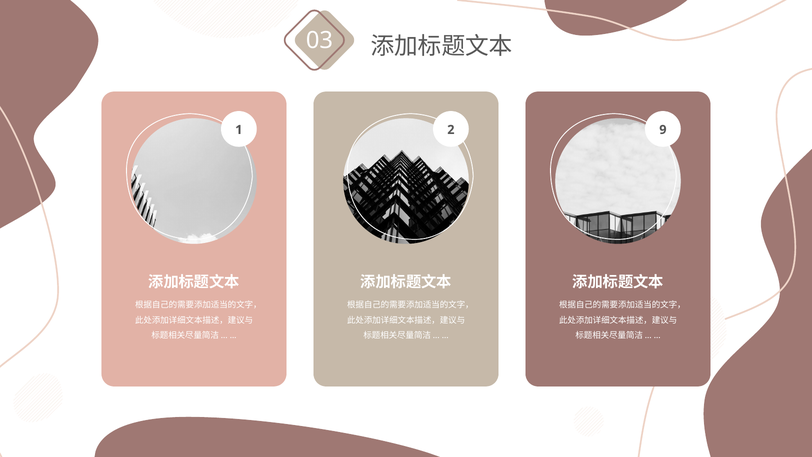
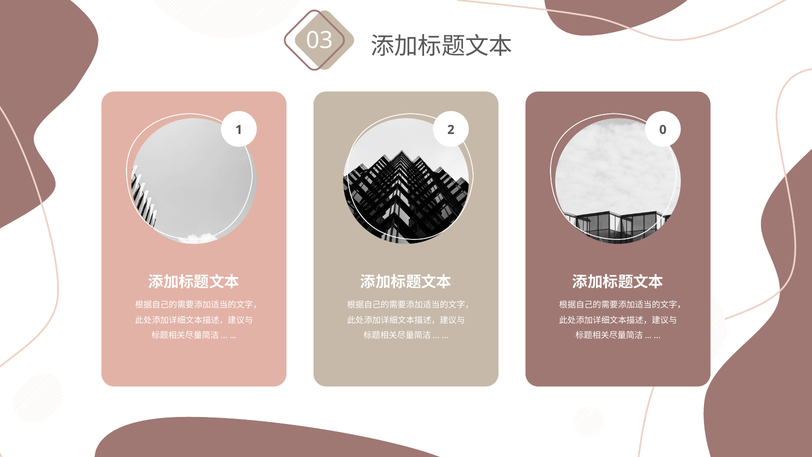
9: 9 -> 0 (663, 130)
